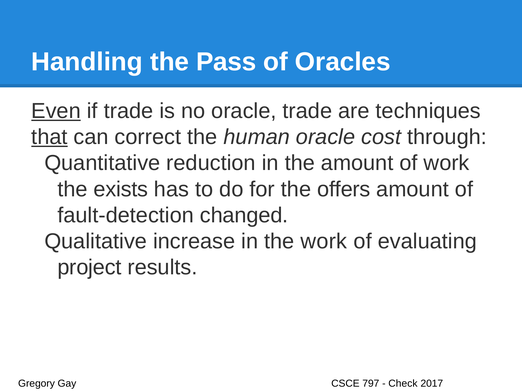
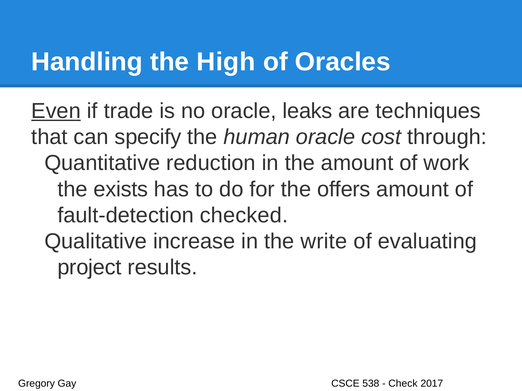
Pass: Pass -> High (226, 62)
oracle trade: trade -> leaks (307, 111)
that underline: present -> none (49, 137)
correct: correct -> specify (148, 137)
changed: changed -> checked (244, 216)
the work: work -> write (324, 242)
797: 797 -> 538 (371, 384)
